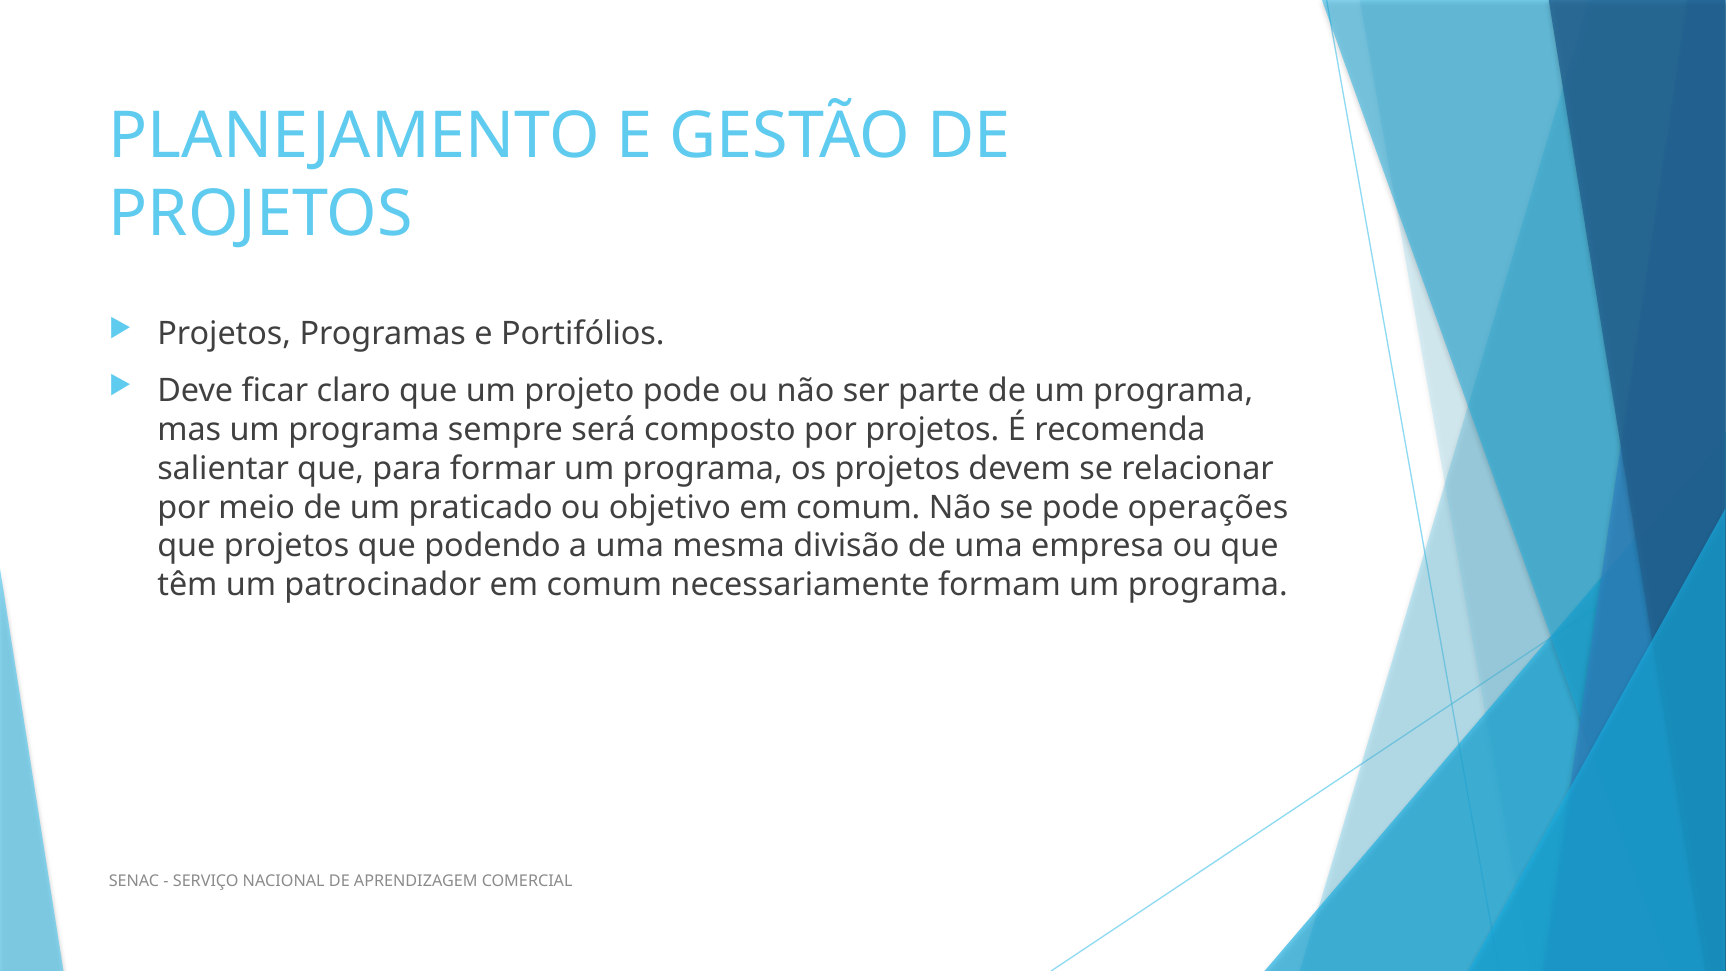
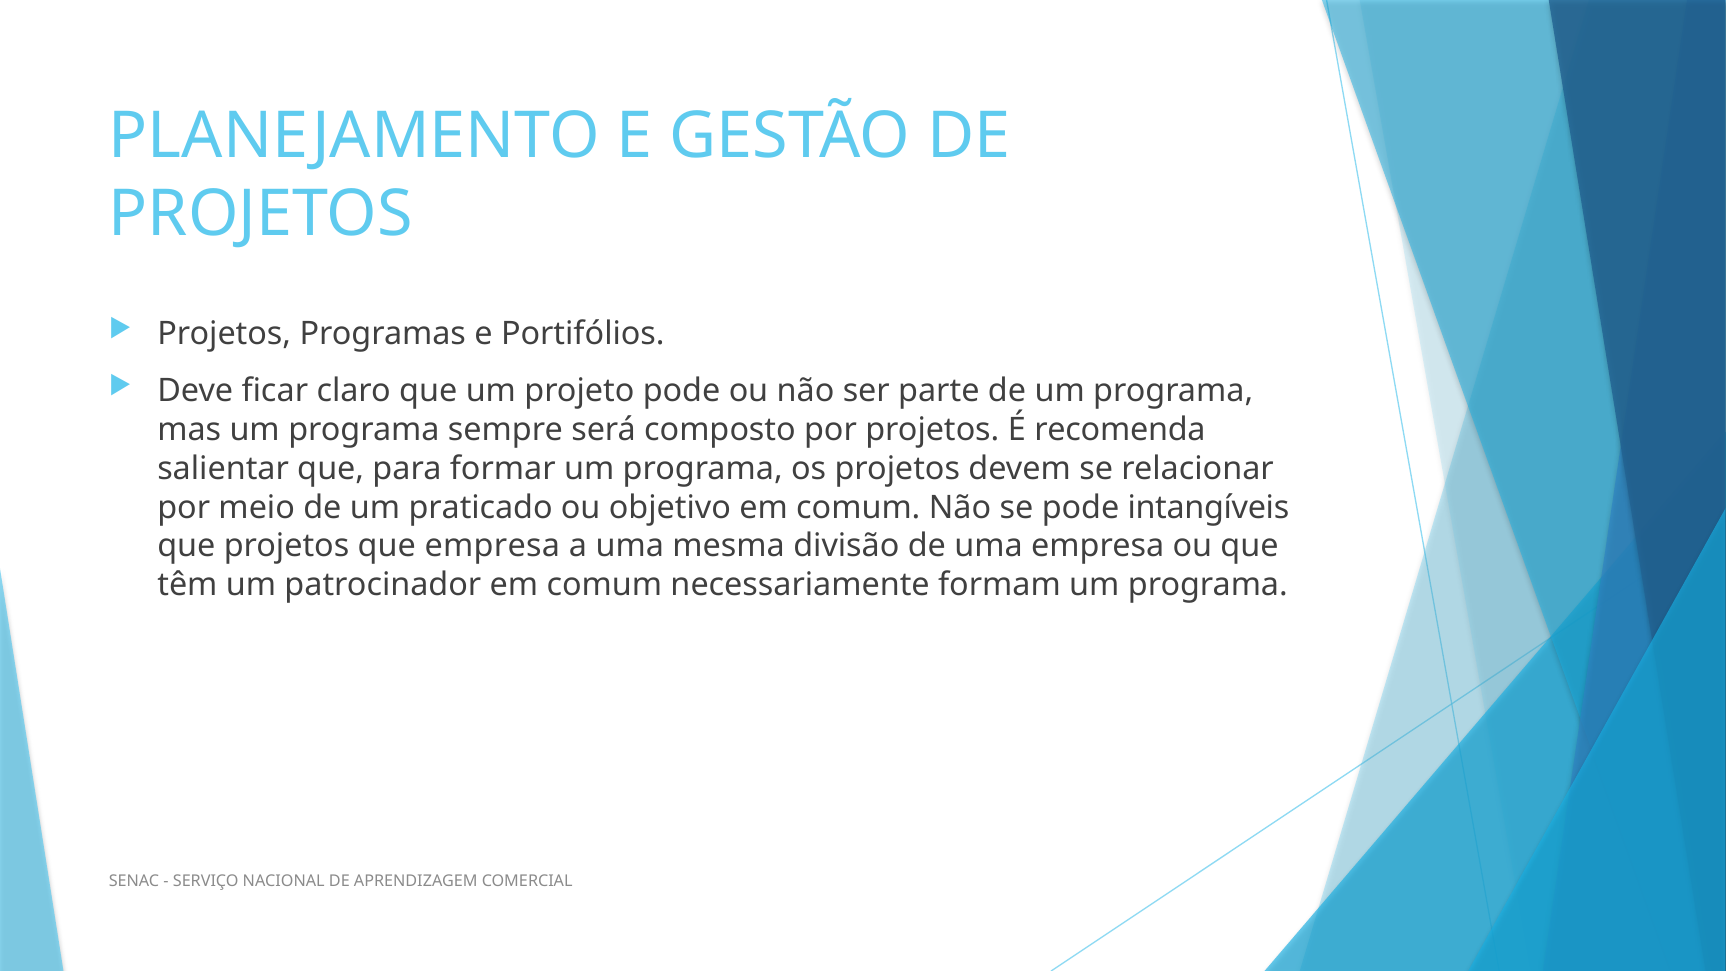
operações: operações -> intangíveis (1208, 507)
que podendo: podendo -> empresa (492, 546)
